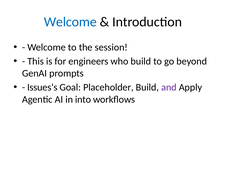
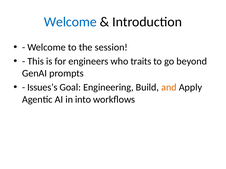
who build: build -> traits (141, 61)
Placeholder: Placeholder -> Engineering (108, 88)
and colour: purple -> orange (169, 88)
